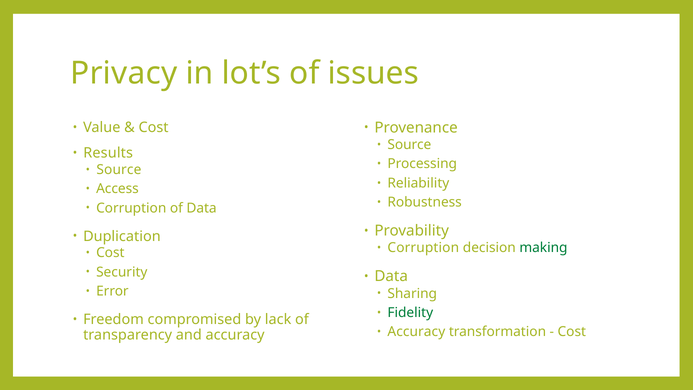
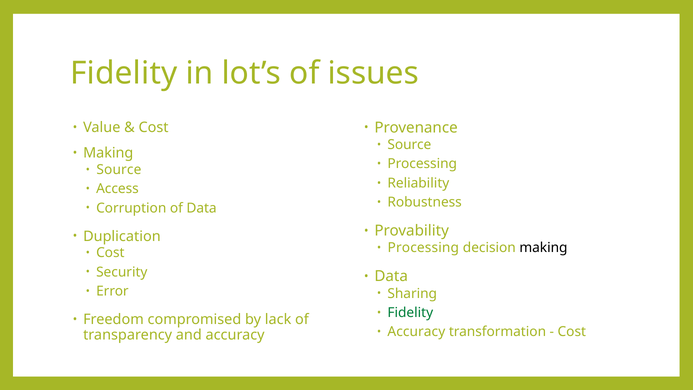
Privacy: Privacy -> Fidelity (124, 73)
Results: Results -> Making (108, 153)
Corruption: Corruption -> Processing (423, 248)
making colour: green -> black (543, 248)
